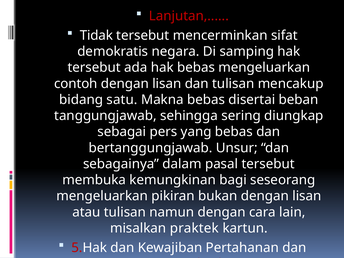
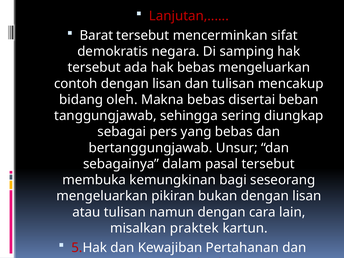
Tidak: Tidak -> Barat (96, 35)
satu: satu -> oleh (122, 100)
